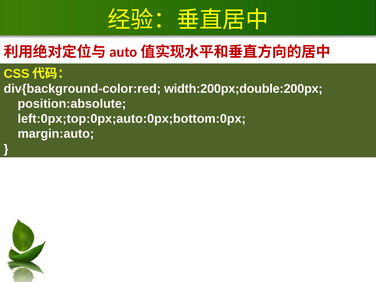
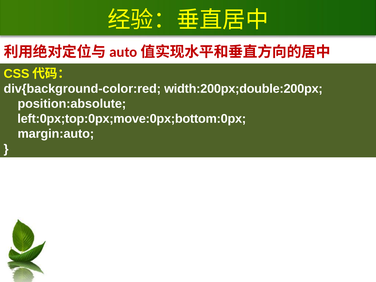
left:0px;top:0px;auto:0px;bottom:0px: left:0px;top:0px;auto:0px;bottom:0px -> left:0px;top:0px;move:0px;bottom:0px (132, 119)
